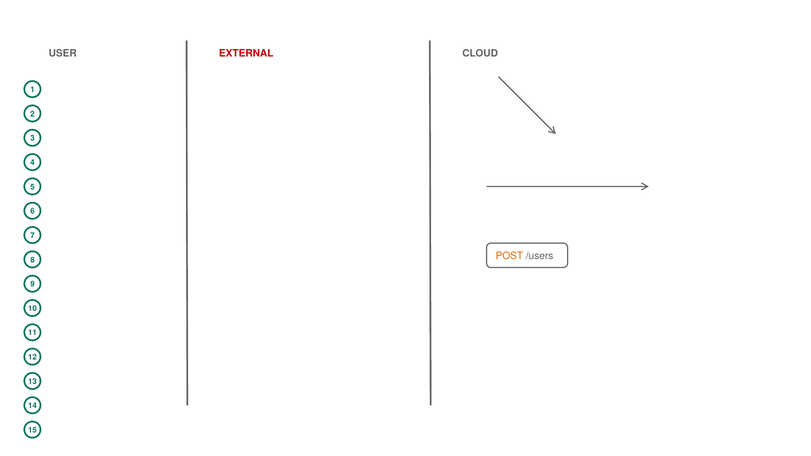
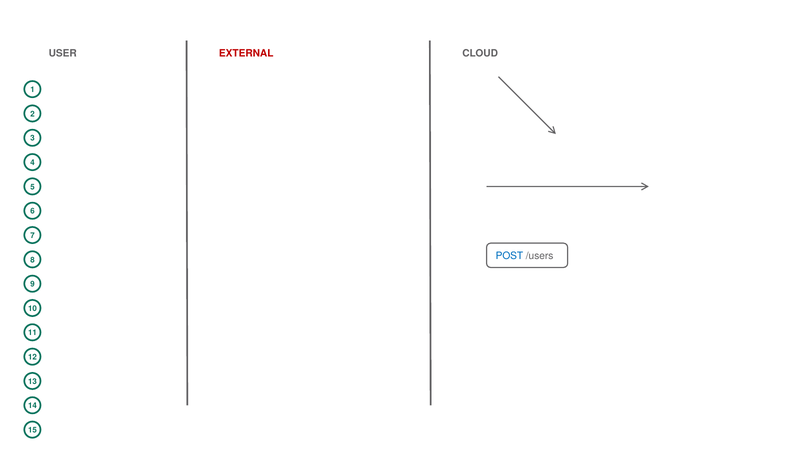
POST colour: orange -> blue (509, 256)
